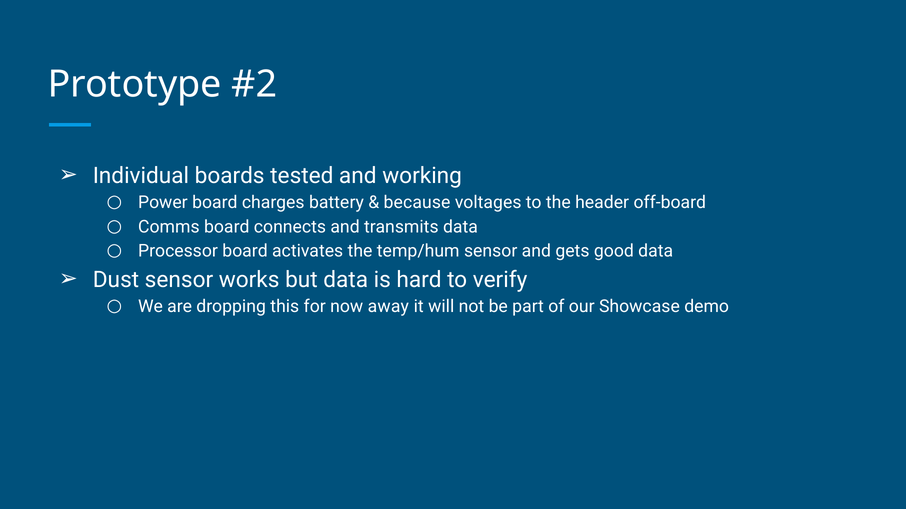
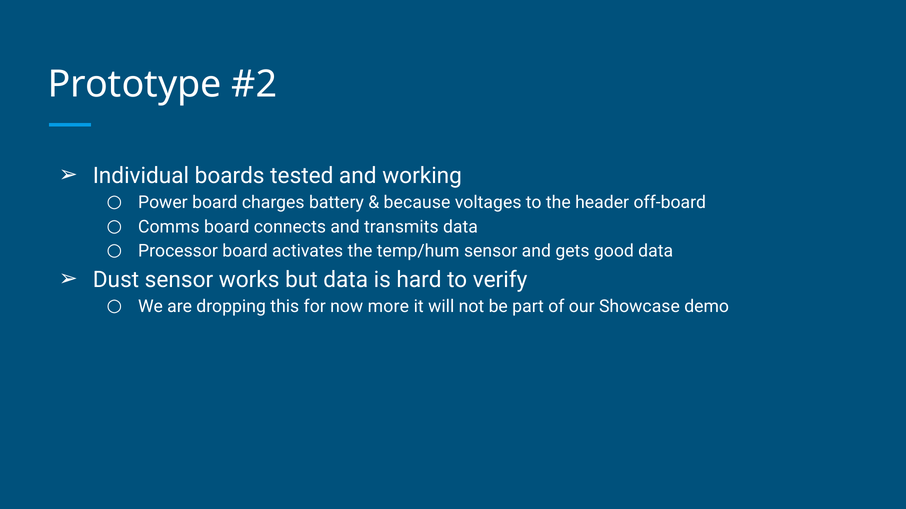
away: away -> more (388, 307)
